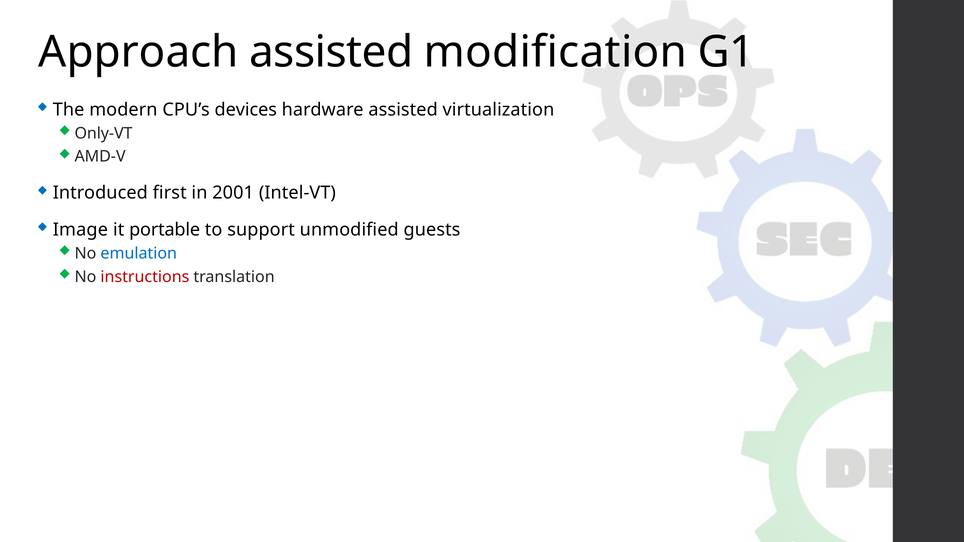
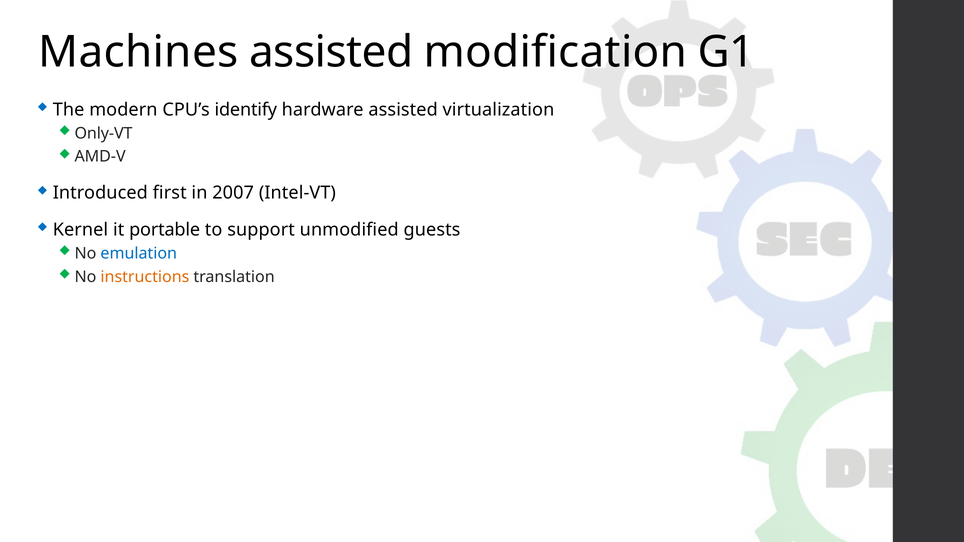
Approach: Approach -> Machines (138, 52)
devices: devices -> identify (246, 110)
2001: 2001 -> 2007 (233, 193)
Image: Image -> Kernel (80, 230)
instructions colour: red -> orange (145, 277)
